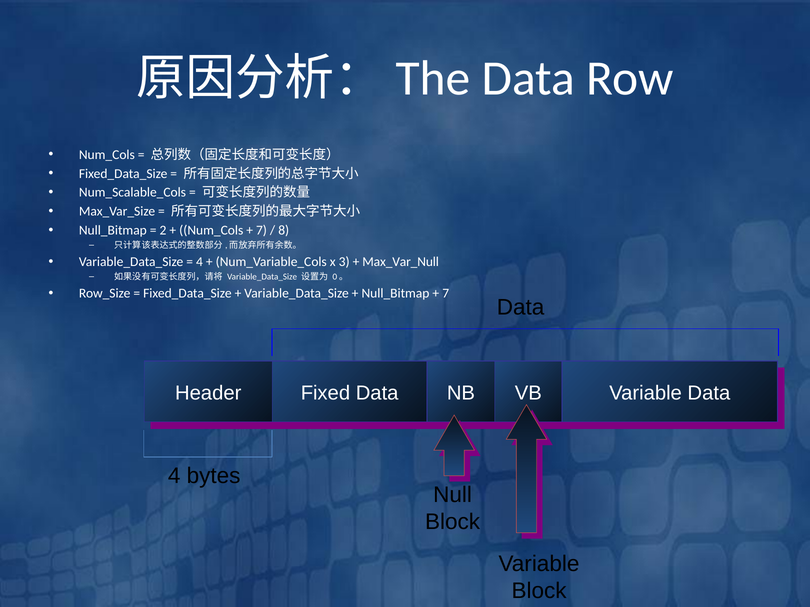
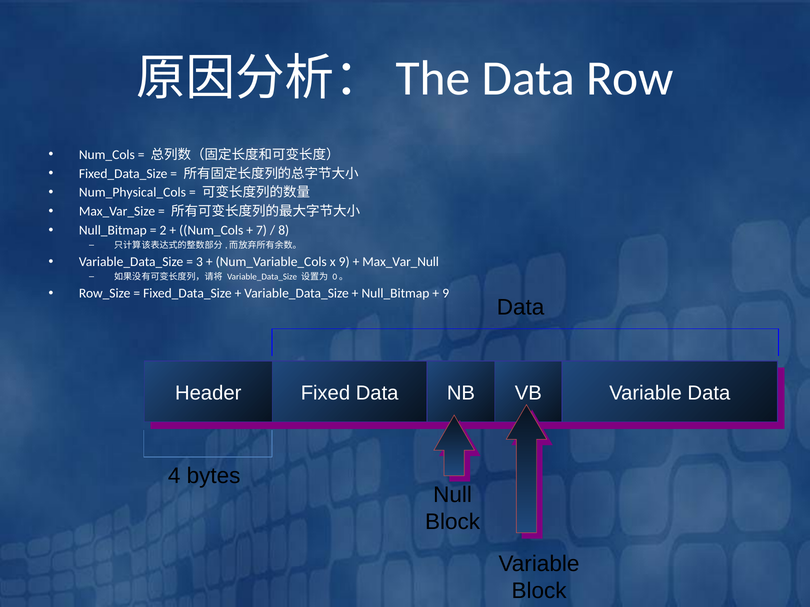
Num_Scalable_Cols: Num_Scalable_Cols -> Num_Physical_Cols (132, 193)
4: 4 -> 3 (200, 262)
x 3: 3 -> 9 (344, 262)
7: 7 -> 9 (446, 294)
